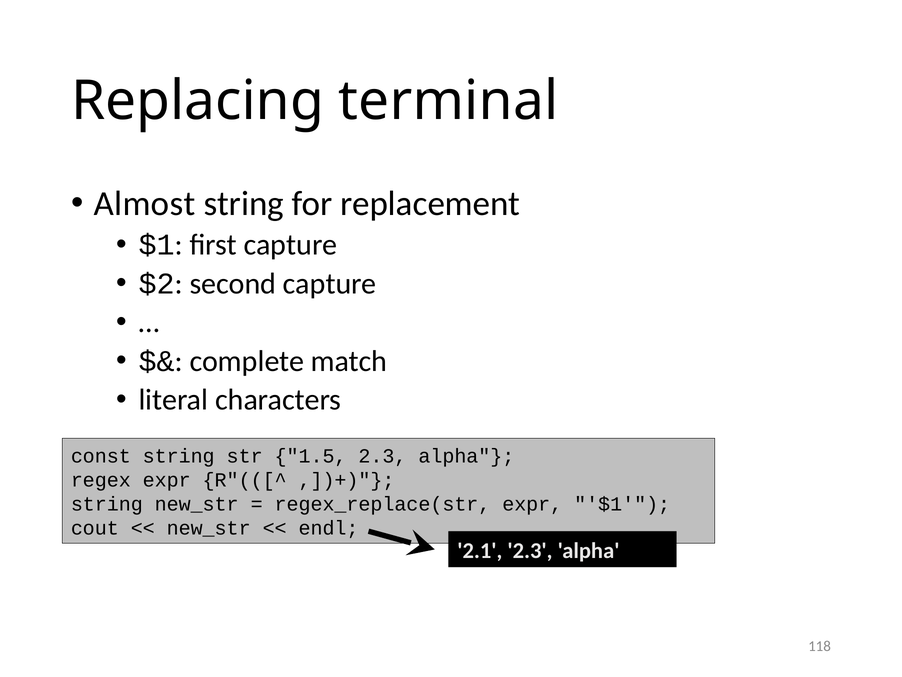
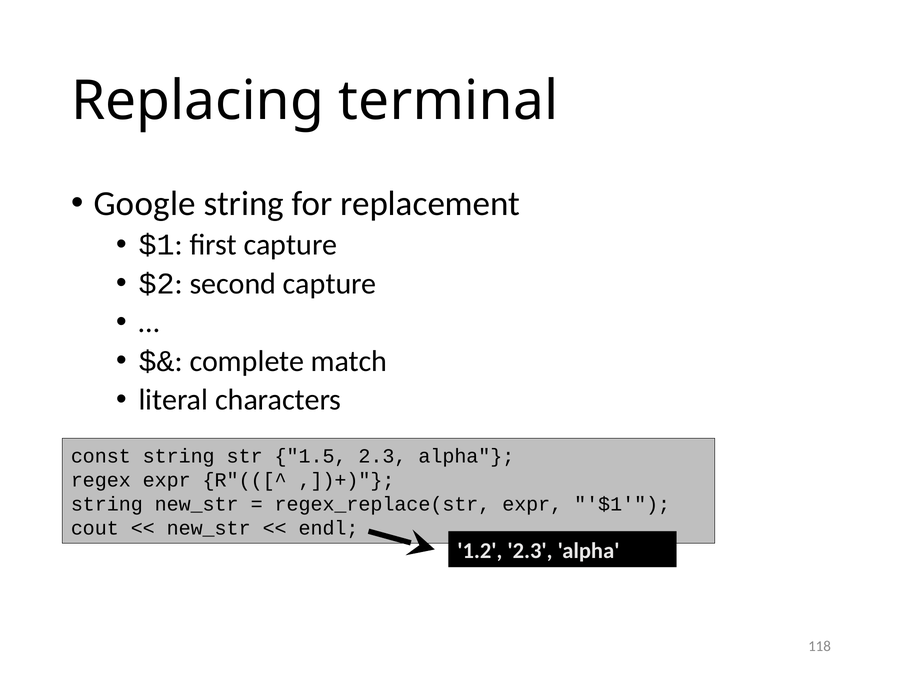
Almost: Almost -> Google (145, 203)
2.1: 2.1 -> 1.2 (480, 550)
